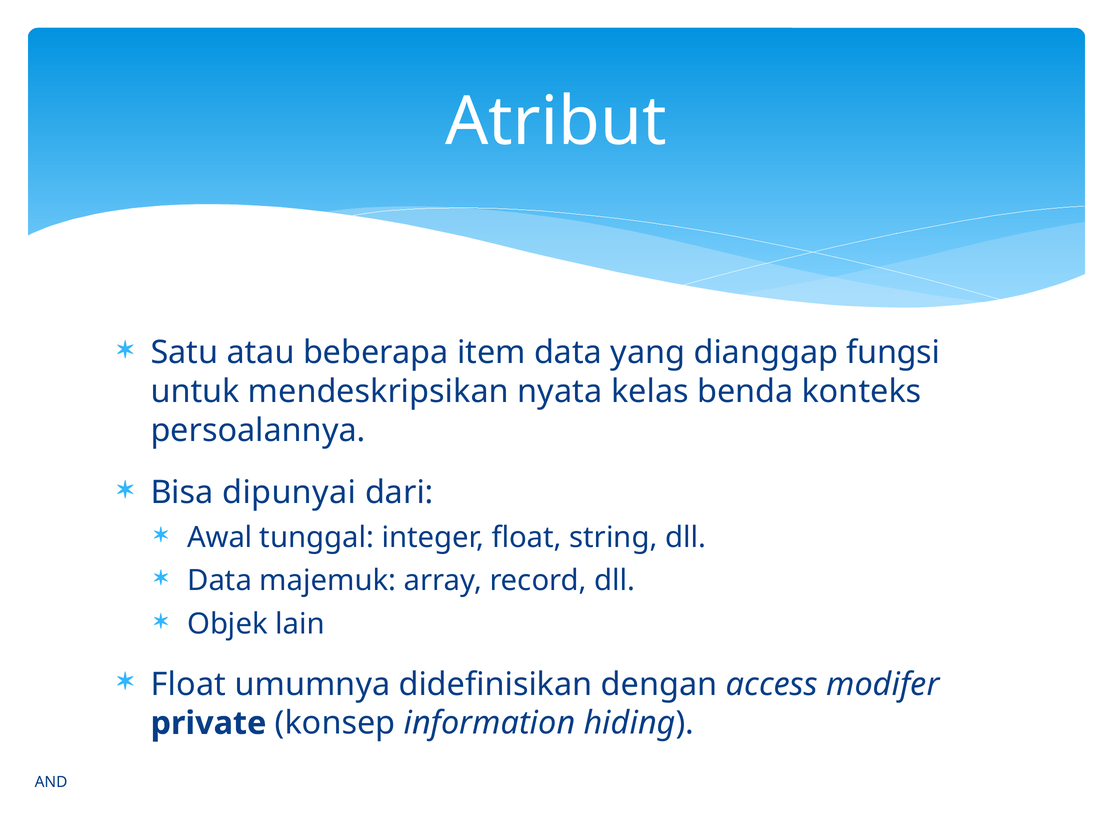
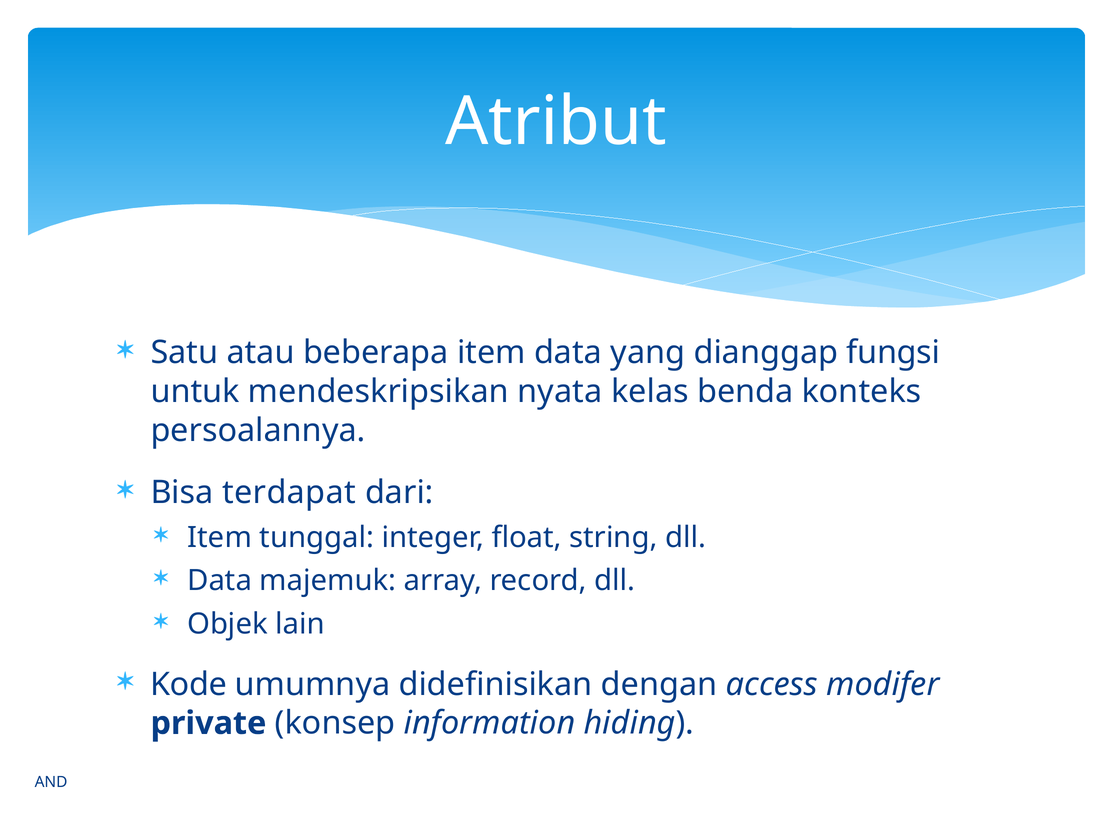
dipunyai: dipunyai -> terdapat (289, 493)
Awal: Awal -> Item (220, 537)
Float: Float -> Kode (189, 684)
